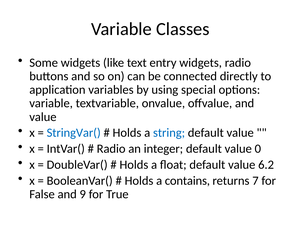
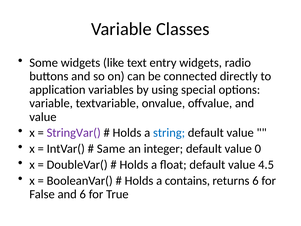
StringVar( colour: blue -> purple (74, 133)
Radio: Radio -> Same (111, 149)
6.2: 6.2 -> 4.5 (266, 165)
returns 7: 7 -> 6 (255, 181)
and 9: 9 -> 6 (83, 194)
